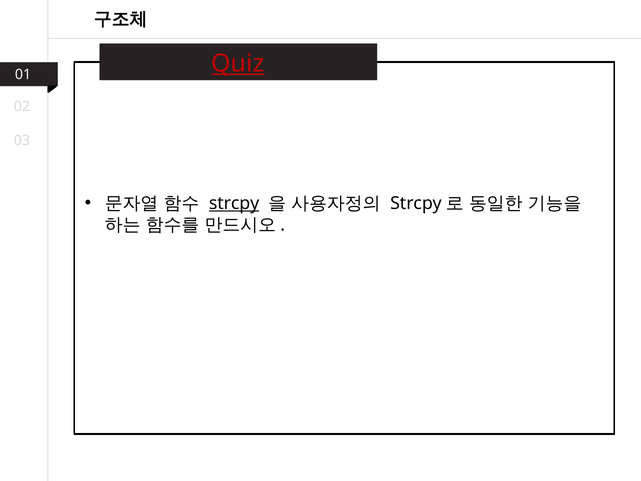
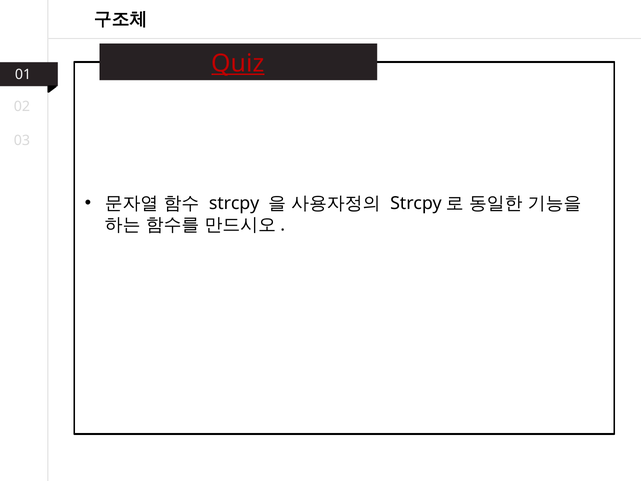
strcpy underline: present -> none (234, 203)
